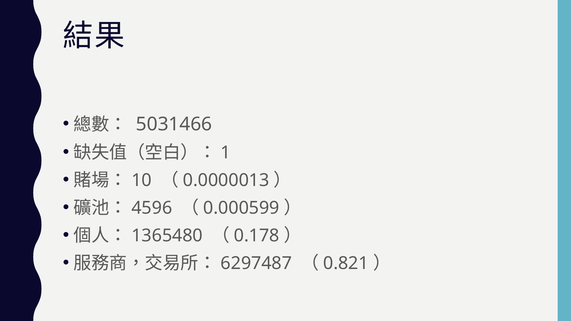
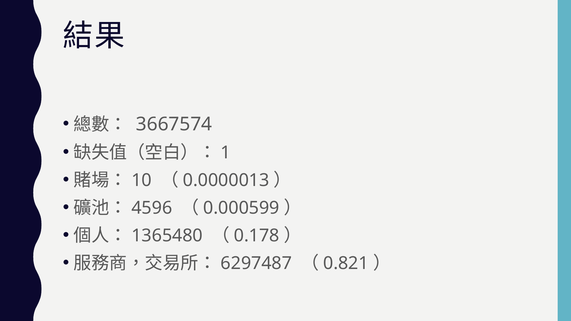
5031466: 5031466 -> 3667574 (174, 124)
